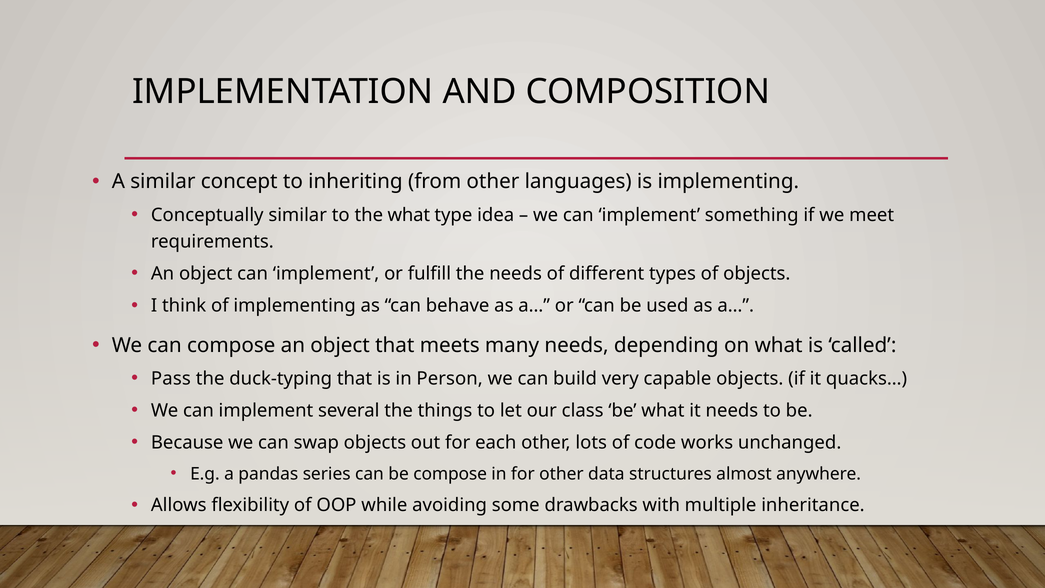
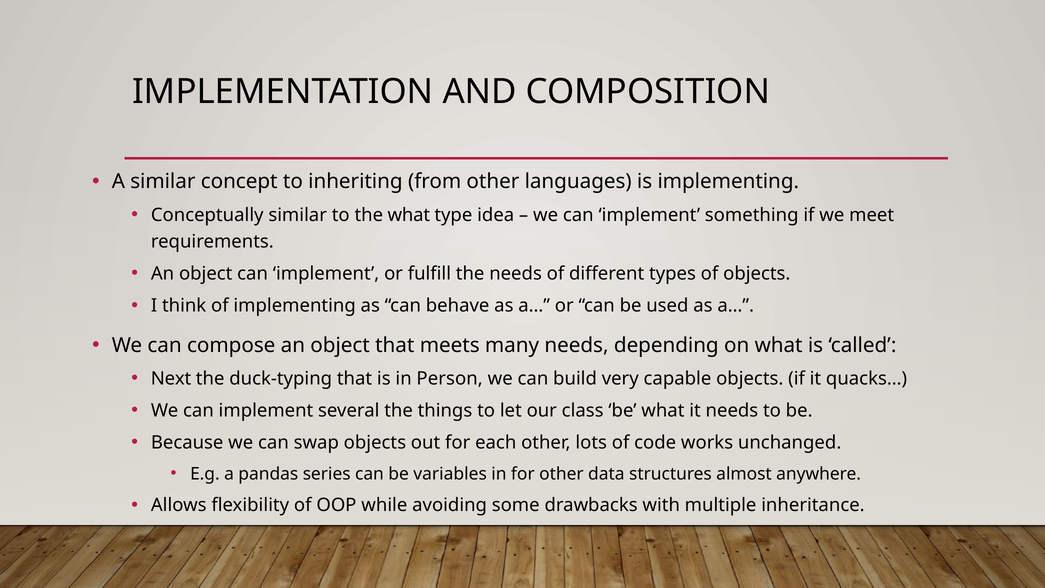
Pass: Pass -> Next (171, 378)
be compose: compose -> variables (450, 474)
